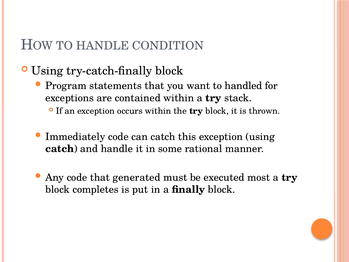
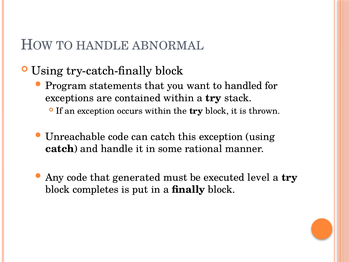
CONDITION: CONDITION -> ABNORMAL (168, 46)
Immediately: Immediately -> Unreachable (75, 137)
most: most -> level (259, 177)
